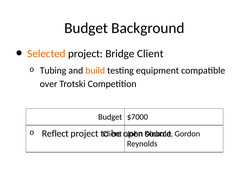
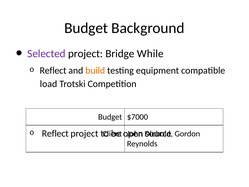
Selected colour: orange -> purple (46, 53)
Bridge Client: Client -> While (150, 53)
Tubing: Tubing -> Reflect (53, 70)
over: over -> load (49, 84)
